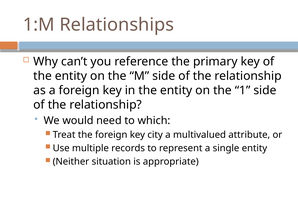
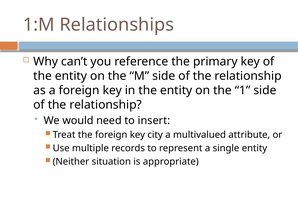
which: which -> insert (154, 121)
